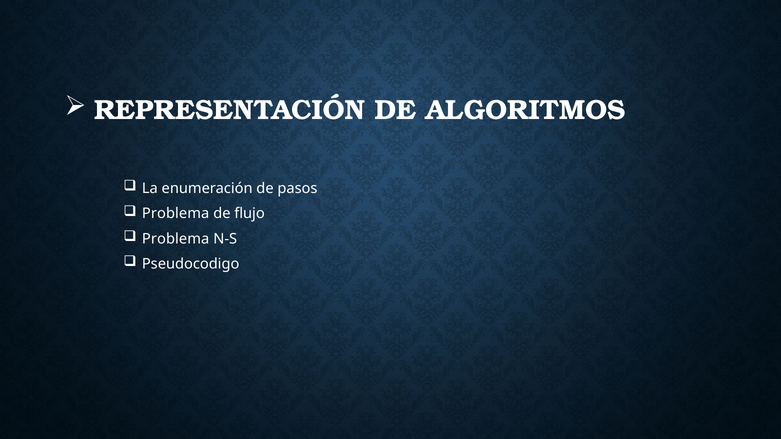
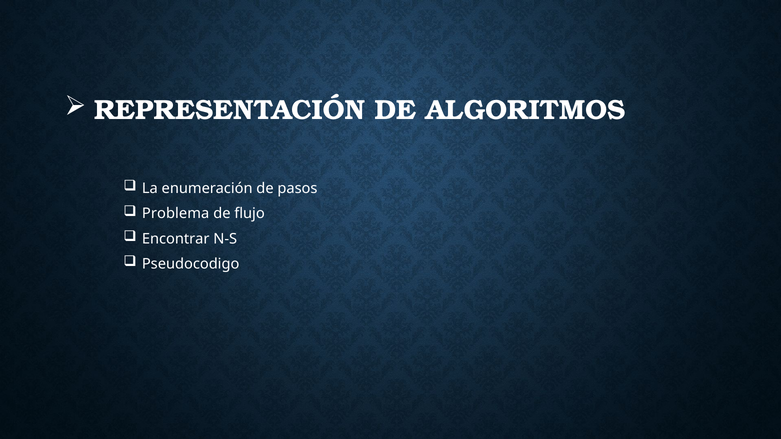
Problema: Problema -> Encontrar (176, 239)
